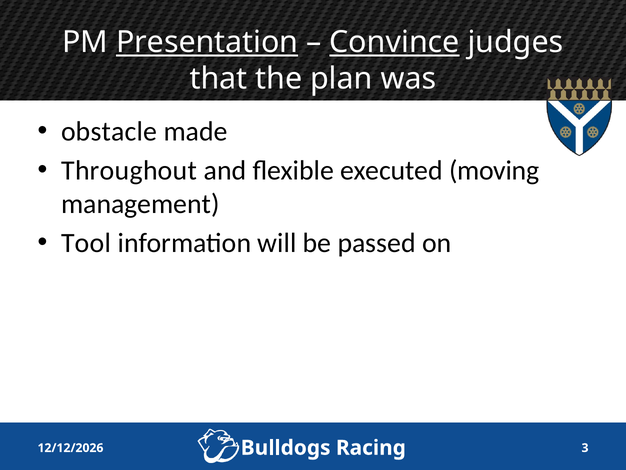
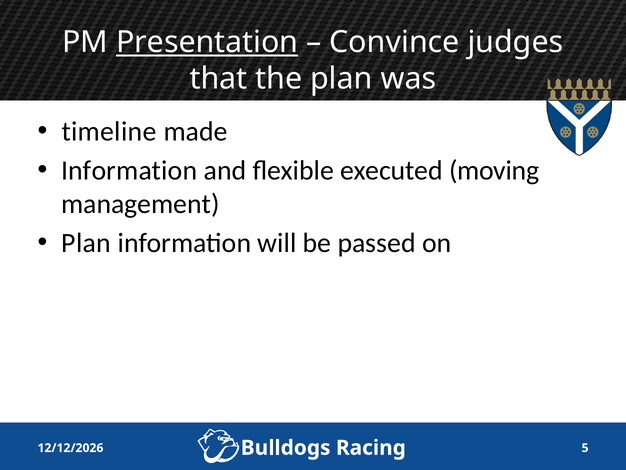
Convince underline: present -> none (394, 42)
obstacle: obstacle -> timeline (109, 131)
Throughout: Throughout -> Information (129, 170)
Tool: Tool -> Plan (86, 243)
3: 3 -> 5 (585, 448)
